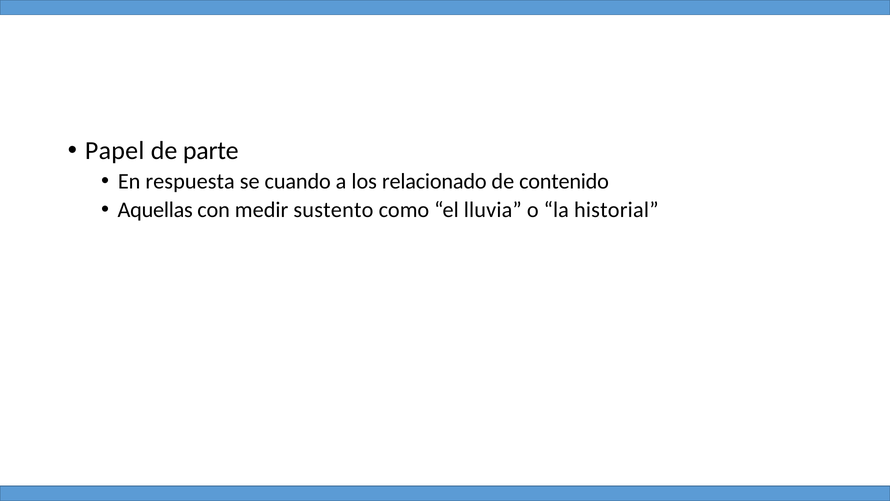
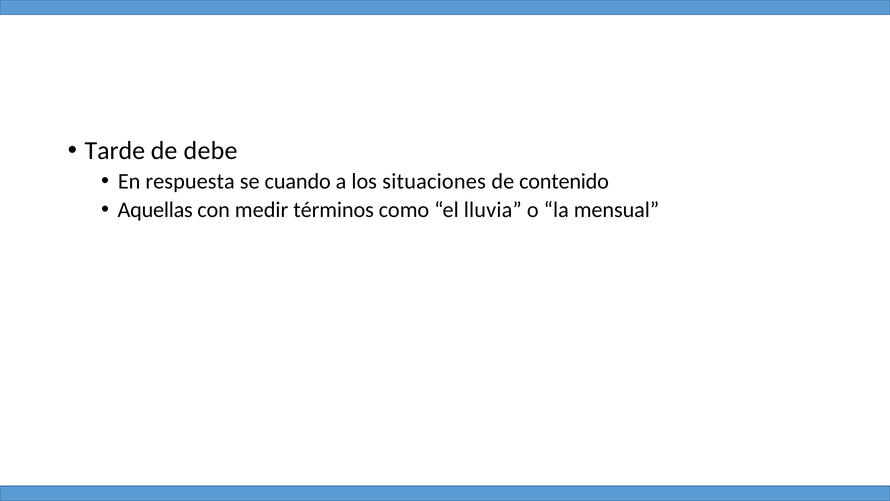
Papel: Papel -> Tarde (115, 150)
parte: parte -> debe (211, 150)
relacionado: relacionado -> situaciones (434, 181)
sustento: sustento -> términos (334, 210)
historial: historial -> mensual (616, 210)
